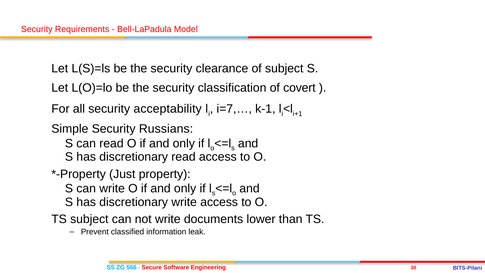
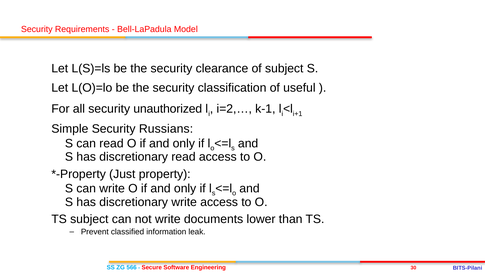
covert: covert -> useful (299, 88)
acceptability: acceptability -> unauthorized (168, 109)
i=7,…: i=7,… -> i=2,… (234, 109)
